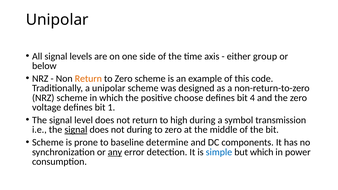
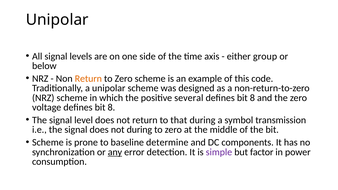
choose: choose -> several (189, 98)
4: 4 -> 8 (252, 98)
voltage defines bit 1: 1 -> 8 (111, 107)
high: high -> that (179, 120)
signal underline: present -> none (76, 130)
simple colour: blue -> purple (219, 152)
but which: which -> factor (262, 152)
